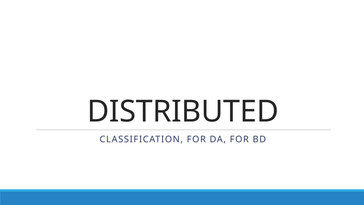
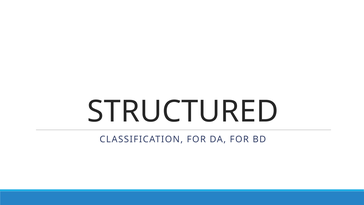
DISTRIBUTED: DISTRIBUTED -> STRUCTURED (183, 112)
